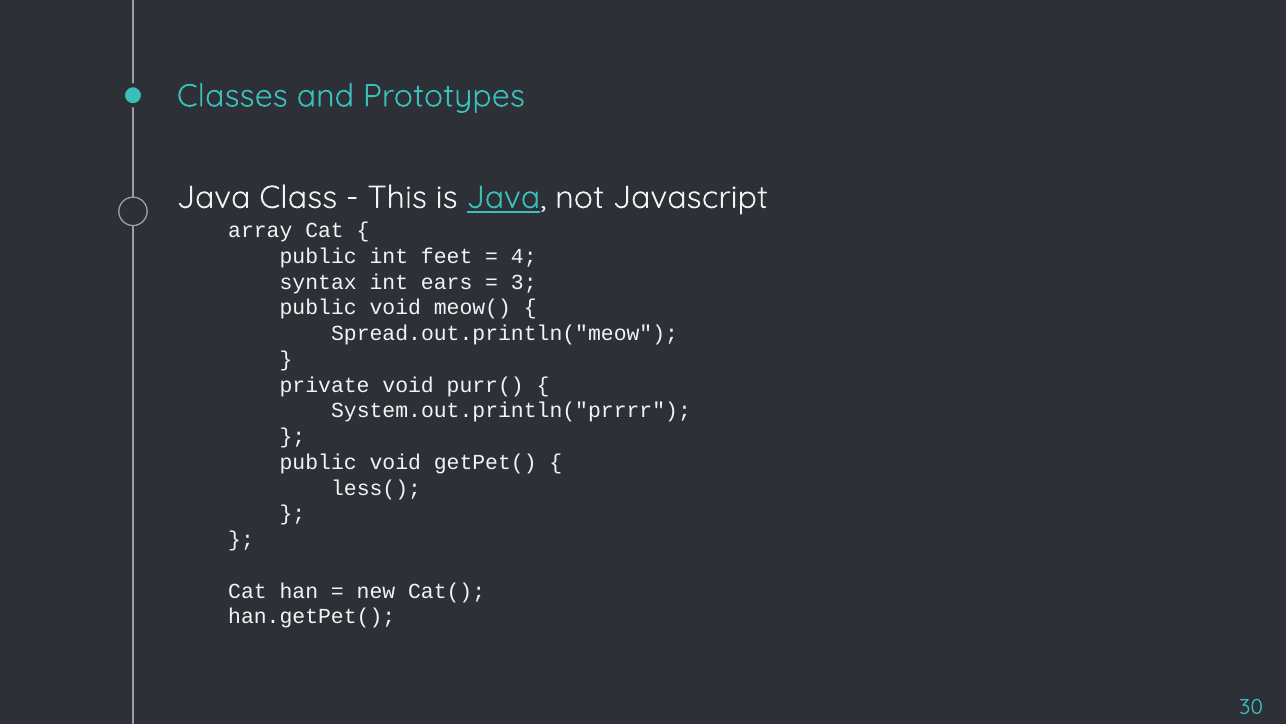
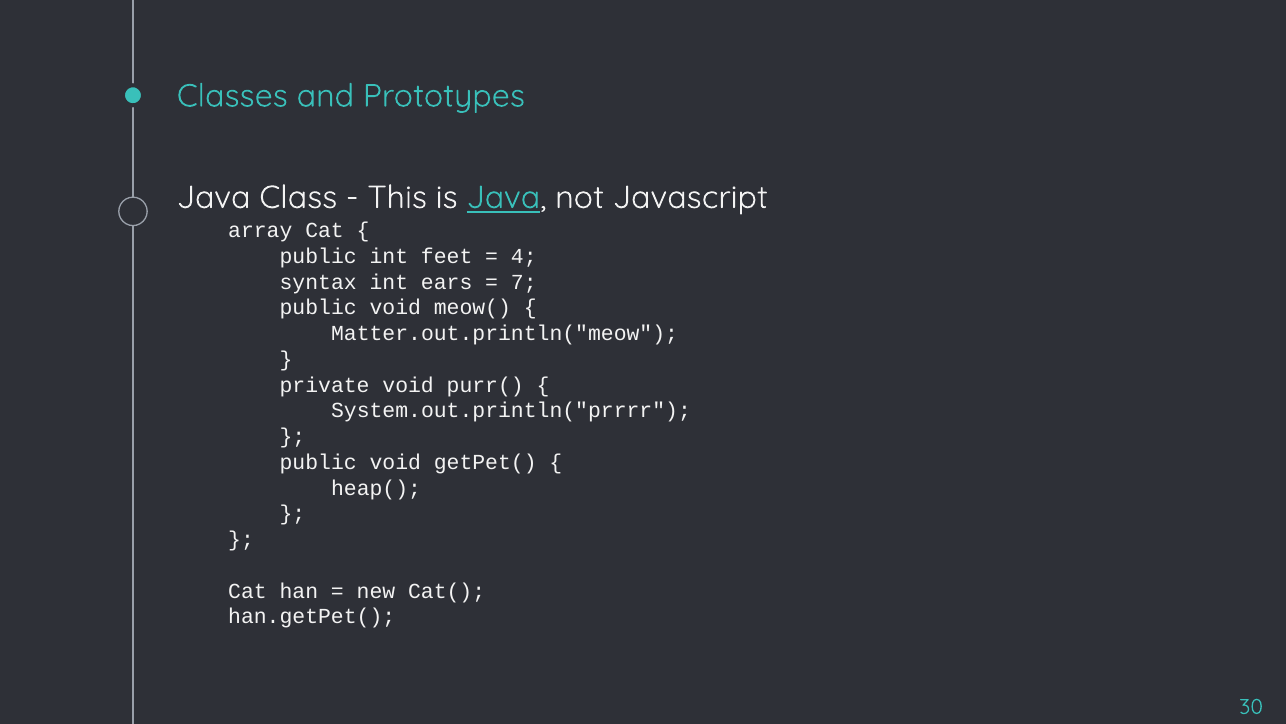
3: 3 -> 7 (524, 282)
Spread.out.println("meow: Spread.out.println("meow -> Matter.out.println("meow (505, 333)
less(: less( -> heap( (376, 488)
